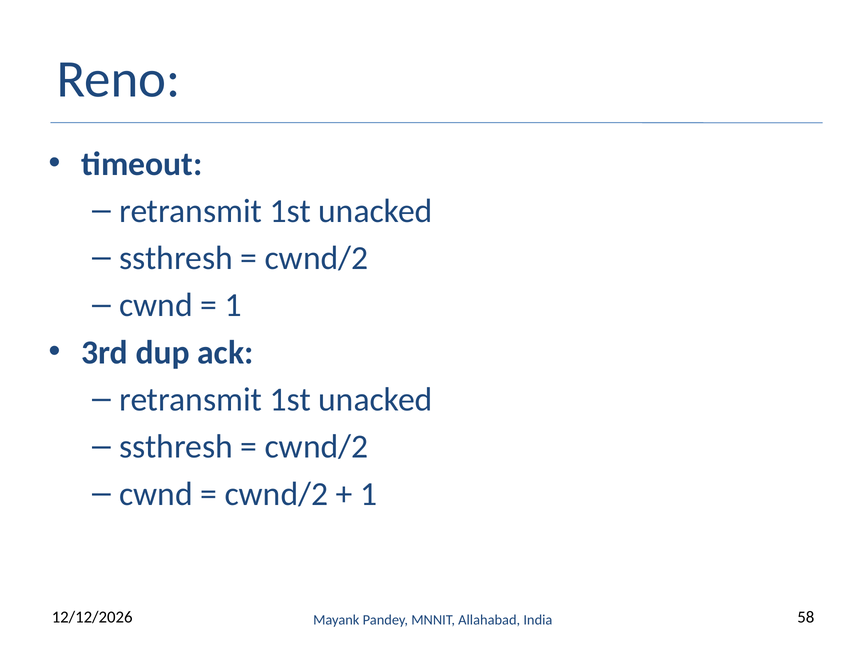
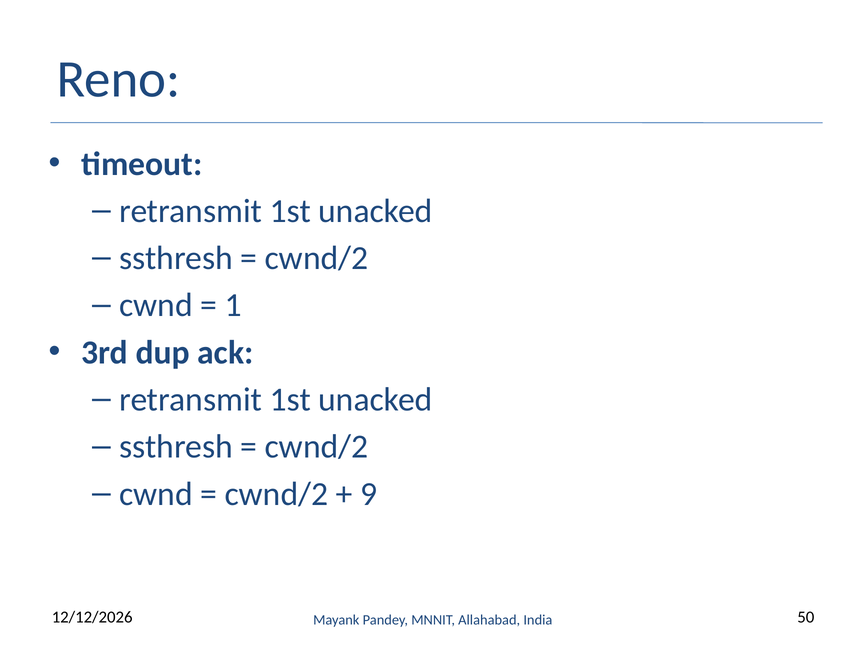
1: 1 -> 9 (369, 494)
58: 58 -> 50 (806, 618)
